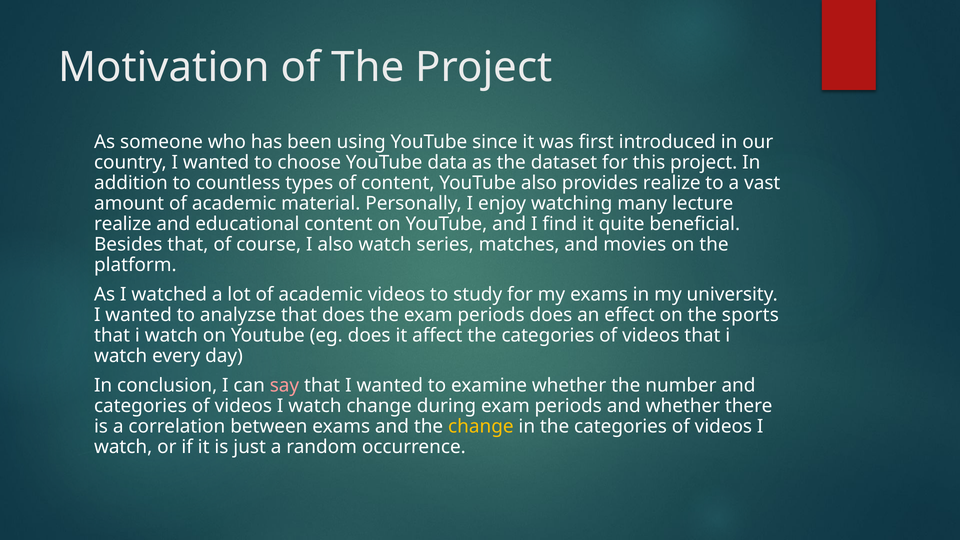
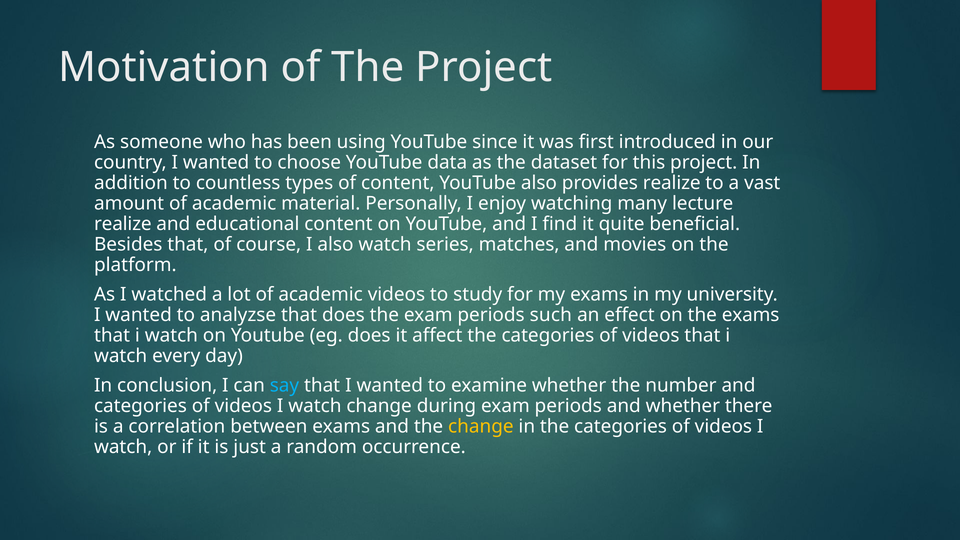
periods does: does -> such (551, 315)
the sports: sports -> exams (751, 315)
say colour: pink -> light blue (284, 386)
